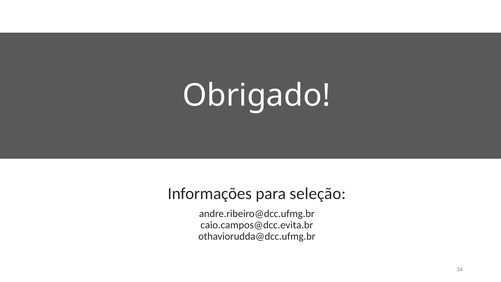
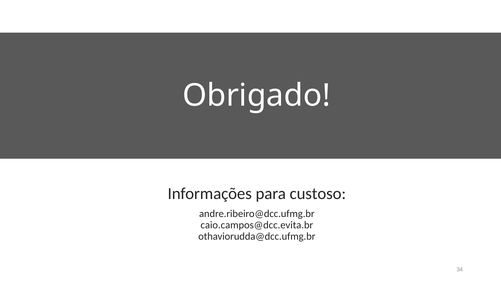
seleção: seleção -> custoso (318, 194)
